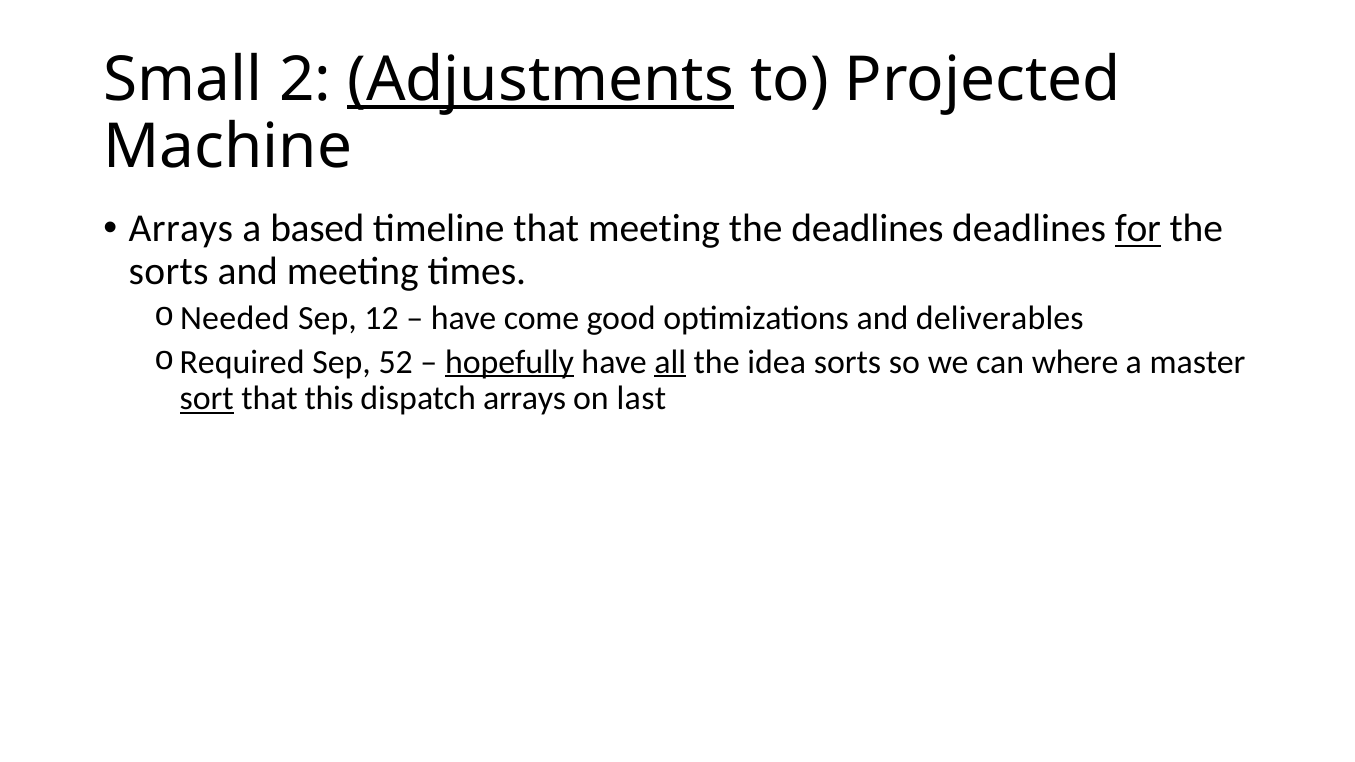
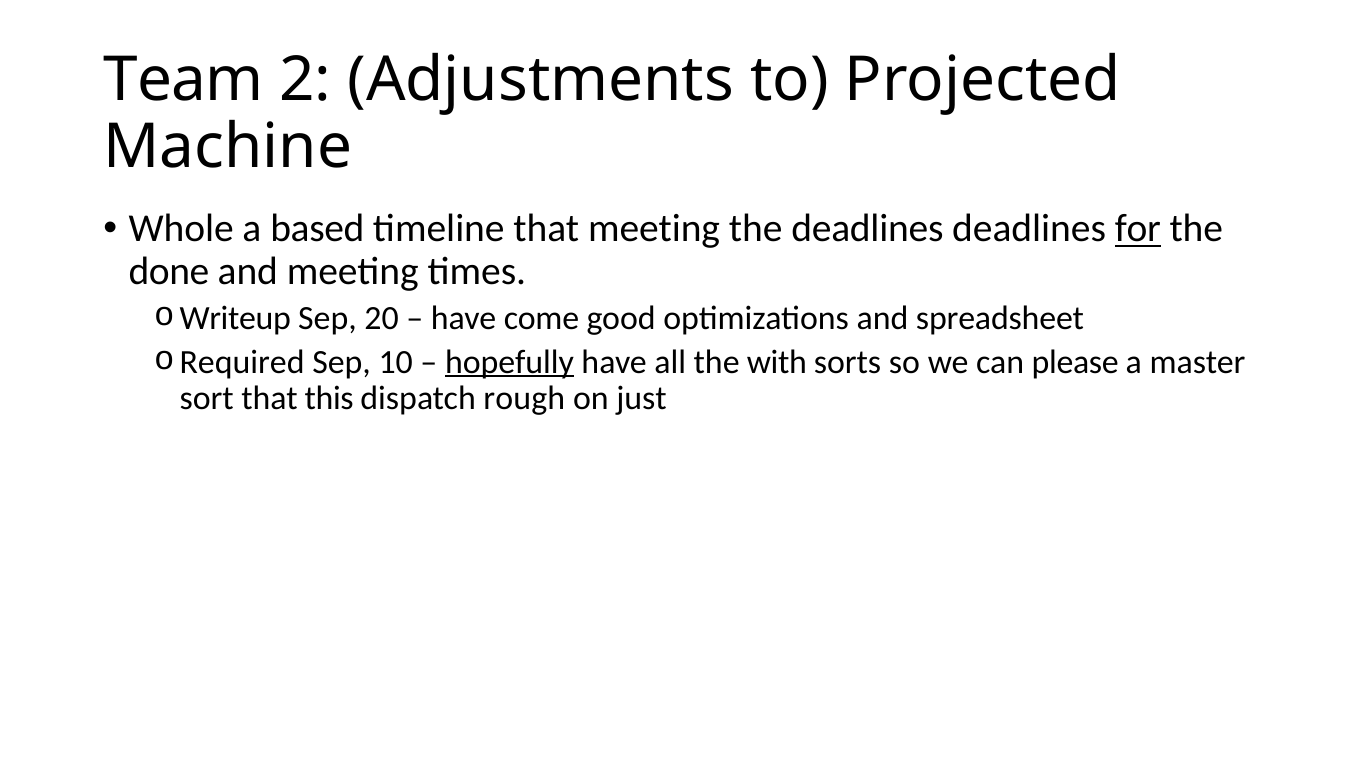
Small: Small -> Team (183, 80)
Adjustments underline: present -> none (541, 80)
Arrays: Arrays -> Whole (181, 229)
sorts: sorts -> done (169, 272)
Needed: Needed -> Writeup (235, 318)
12: 12 -> 20 (382, 318)
deliverables: deliverables -> spreadsheet (1000, 318)
52: 52 -> 10 (396, 362)
all underline: present -> none (670, 362)
idea: idea -> with (777, 362)
where: where -> please (1075, 362)
sort underline: present -> none (207, 399)
dispatch arrays: arrays -> rough (524, 399)
last: last -> just (642, 399)
